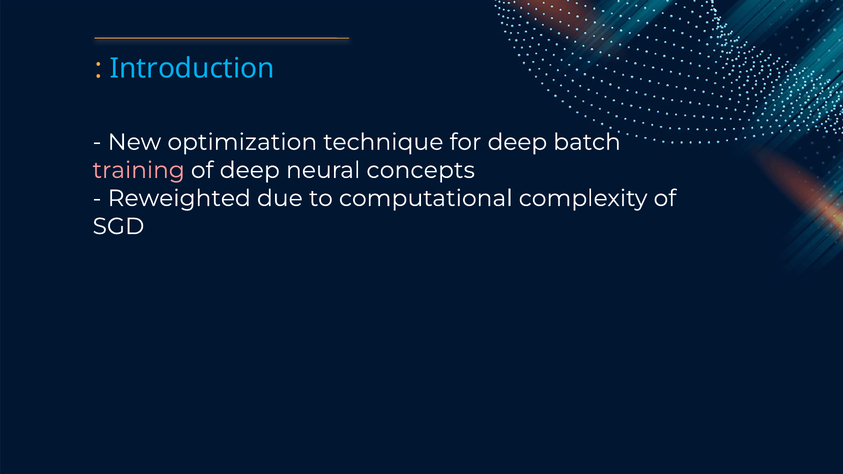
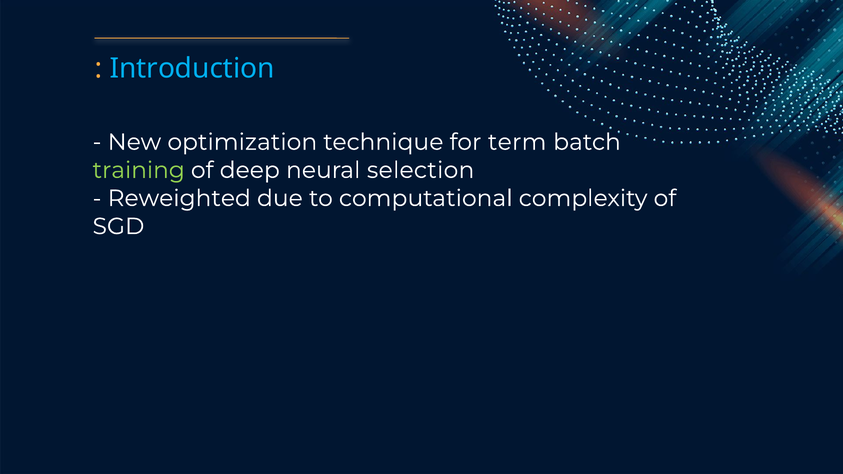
for deep: deep -> term (517, 142)
training colour: pink -> light green (139, 170)
concepts: concepts -> selection (421, 170)
